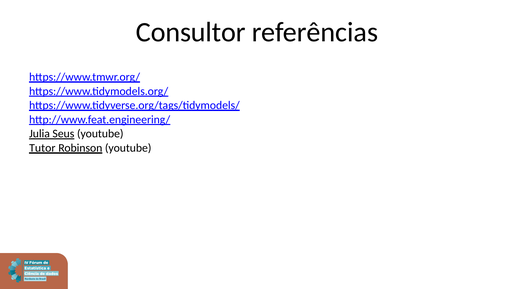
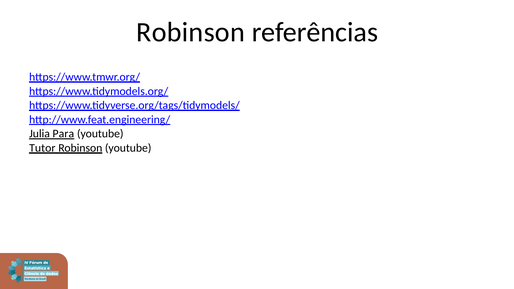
Consultor: Consultor -> Robinson (191, 32)
Seus: Seus -> Para (63, 134)
